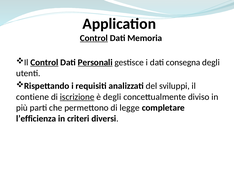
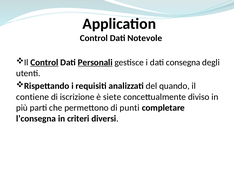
Control underline: present -> none (94, 38)
Memoria: Memoria -> Notevole (145, 38)
sviluppi: sviluppi -> quando (174, 86)
iscrizione underline: present -> none (77, 97)
è degli: degli -> siete (112, 97)
legge: legge -> punti (130, 108)
l’efficienza: l’efficienza -> l’consegna (36, 119)
